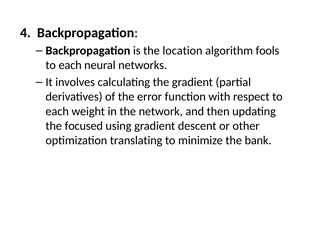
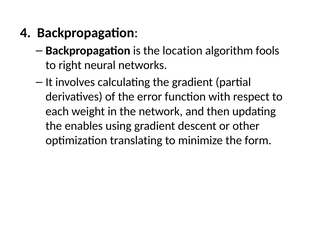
each: each -> right (70, 65)
focused: focused -> enables (84, 126)
bank: bank -> form (258, 140)
